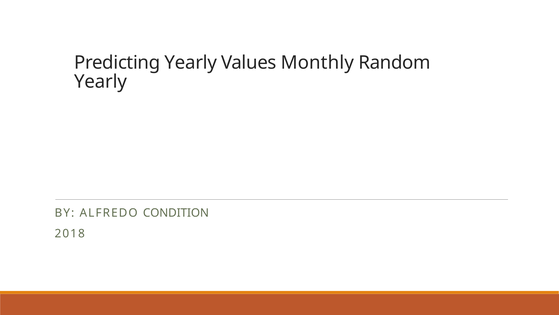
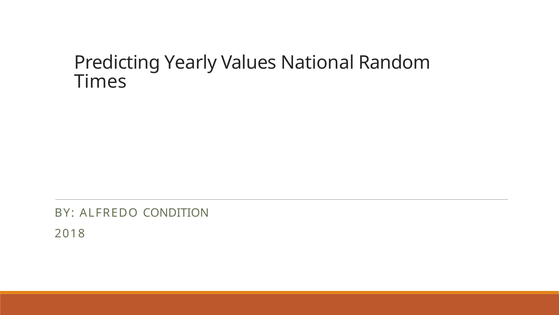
Monthly: Monthly -> National (318, 63)
Yearly: Yearly -> Times (100, 82)
